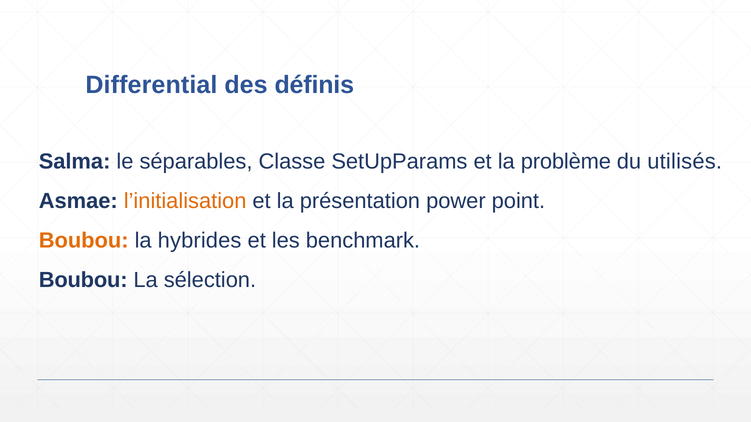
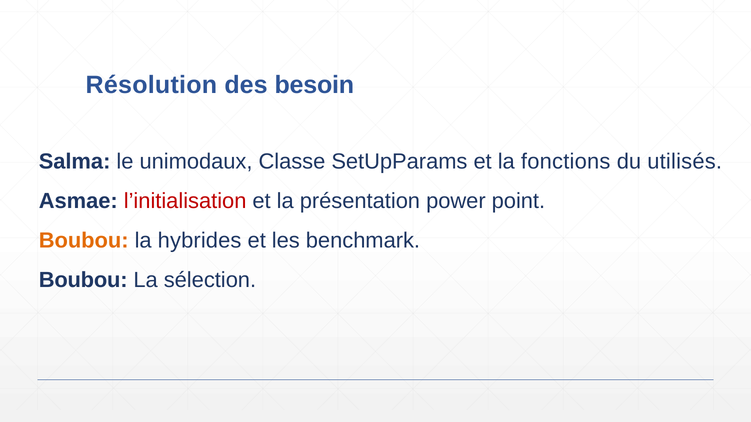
Differential: Differential -> Résolution (151, 85)
définis: définis -> besoin (314, 85)
séparables: séparables -> unimodaux (196, 162)
problème: problème -> fonctions (566, 162)
l’initialisation colour: orange -> red (185, 201)
